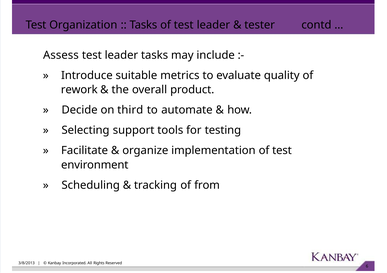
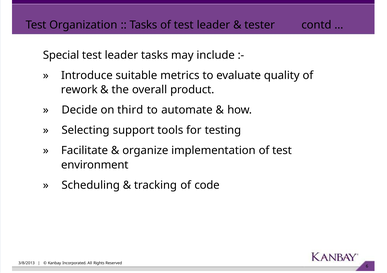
Assess: Assess -> Special (61, 55)
from: from -> code (207, 186)
